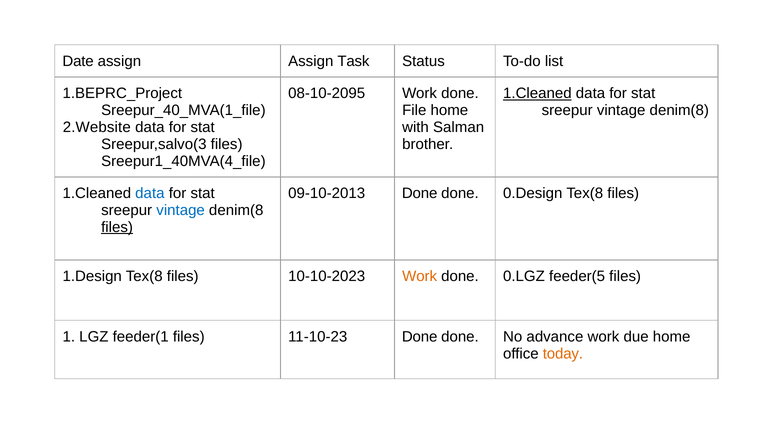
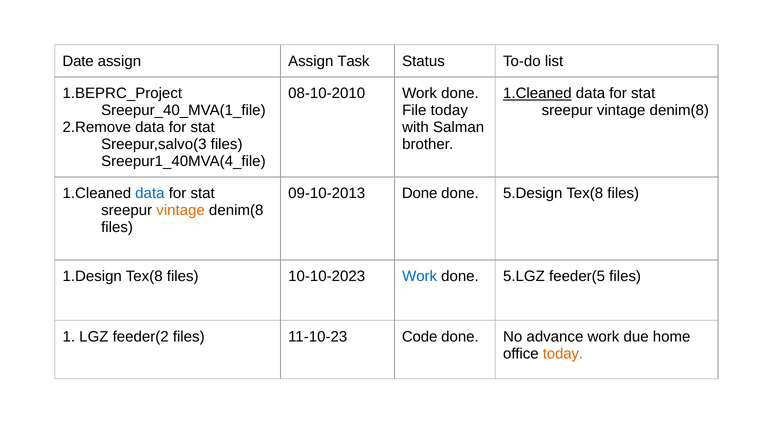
08-10-2095: 08-10-2095 -> 08-10-2010 (327, 93)
File home: home -> today (449, 110)
2.Website: 2.Website -> 2.Remove (97, 127)
0.Design: 0.Design -> 5.Design (533, 193)
vintage colour: blue -> orange (181, 210)
files underline: present -> none (117, 227)
Work colour: orange -> blue (420, 276)
0.LGZ: 0.LGZ -> 5.LGZ (524, 276)
feeder(1: feeder(1 -> feeder(2 (141, 337)
11-10-23 Done: Done -> Code (420, 337)
